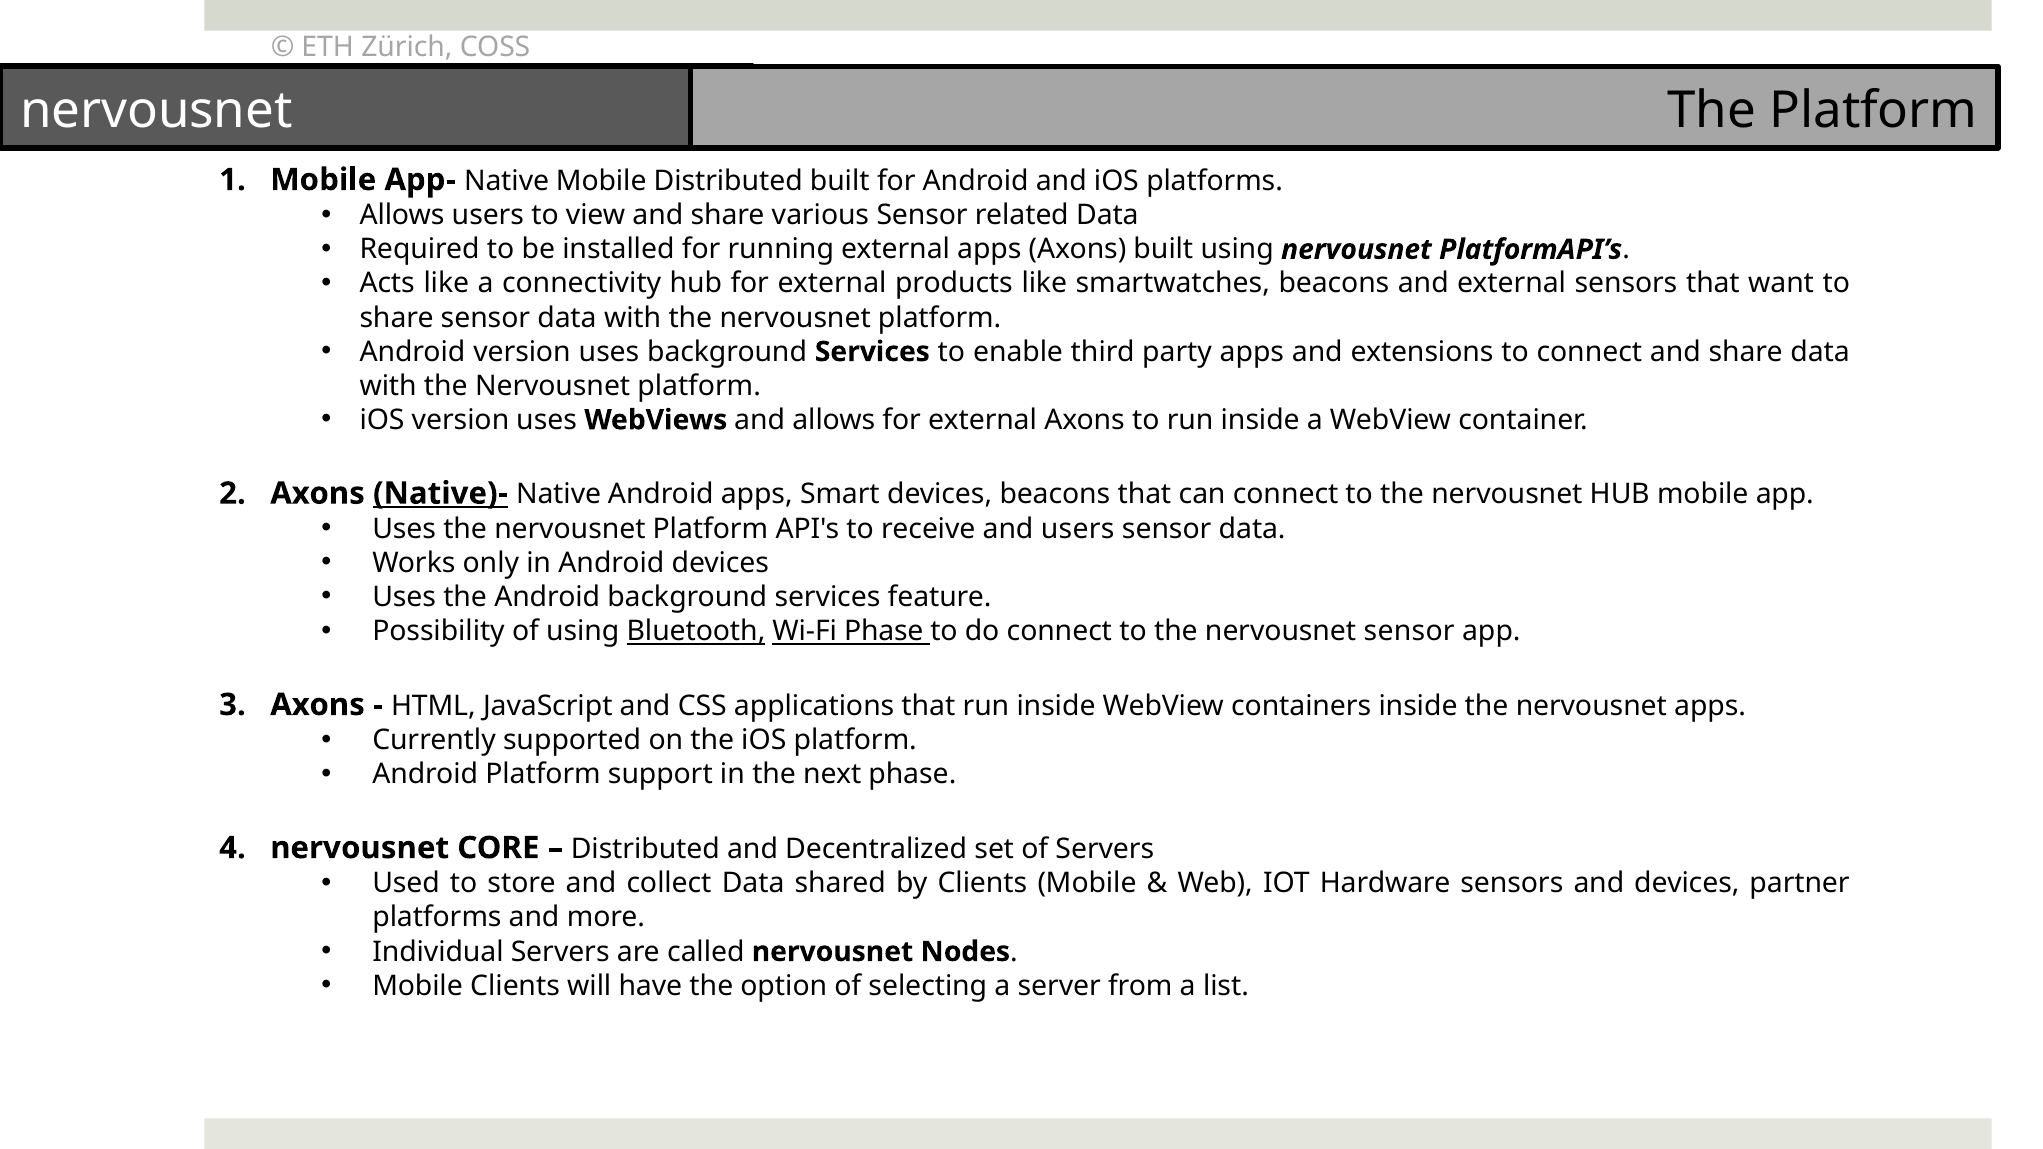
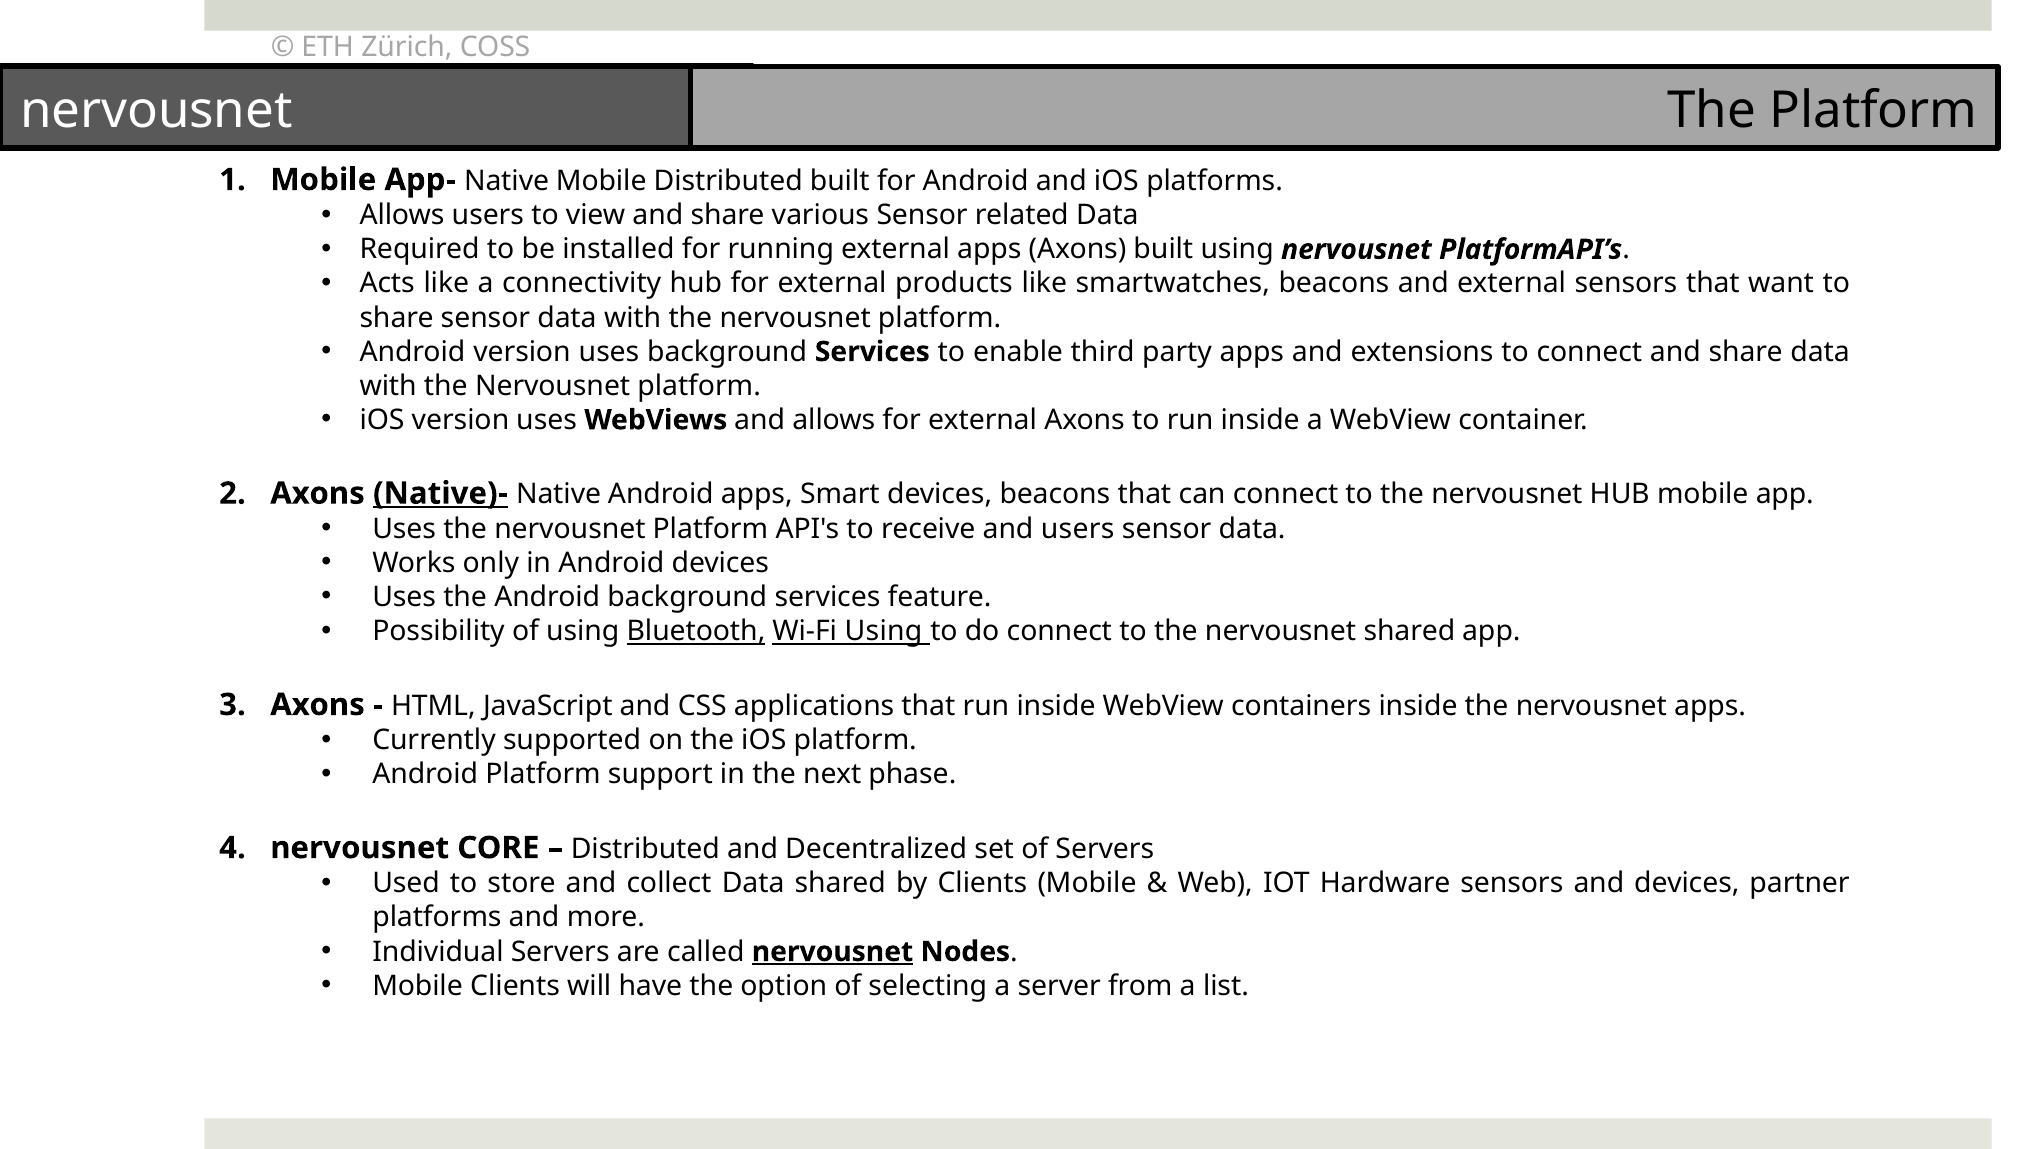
Wi-Fi Phase: Phase -> Using (884, 631)
nervousnet sensor: sensor -> shared (1409, 631)
nervousnet underline: none -> present (833, 952)
